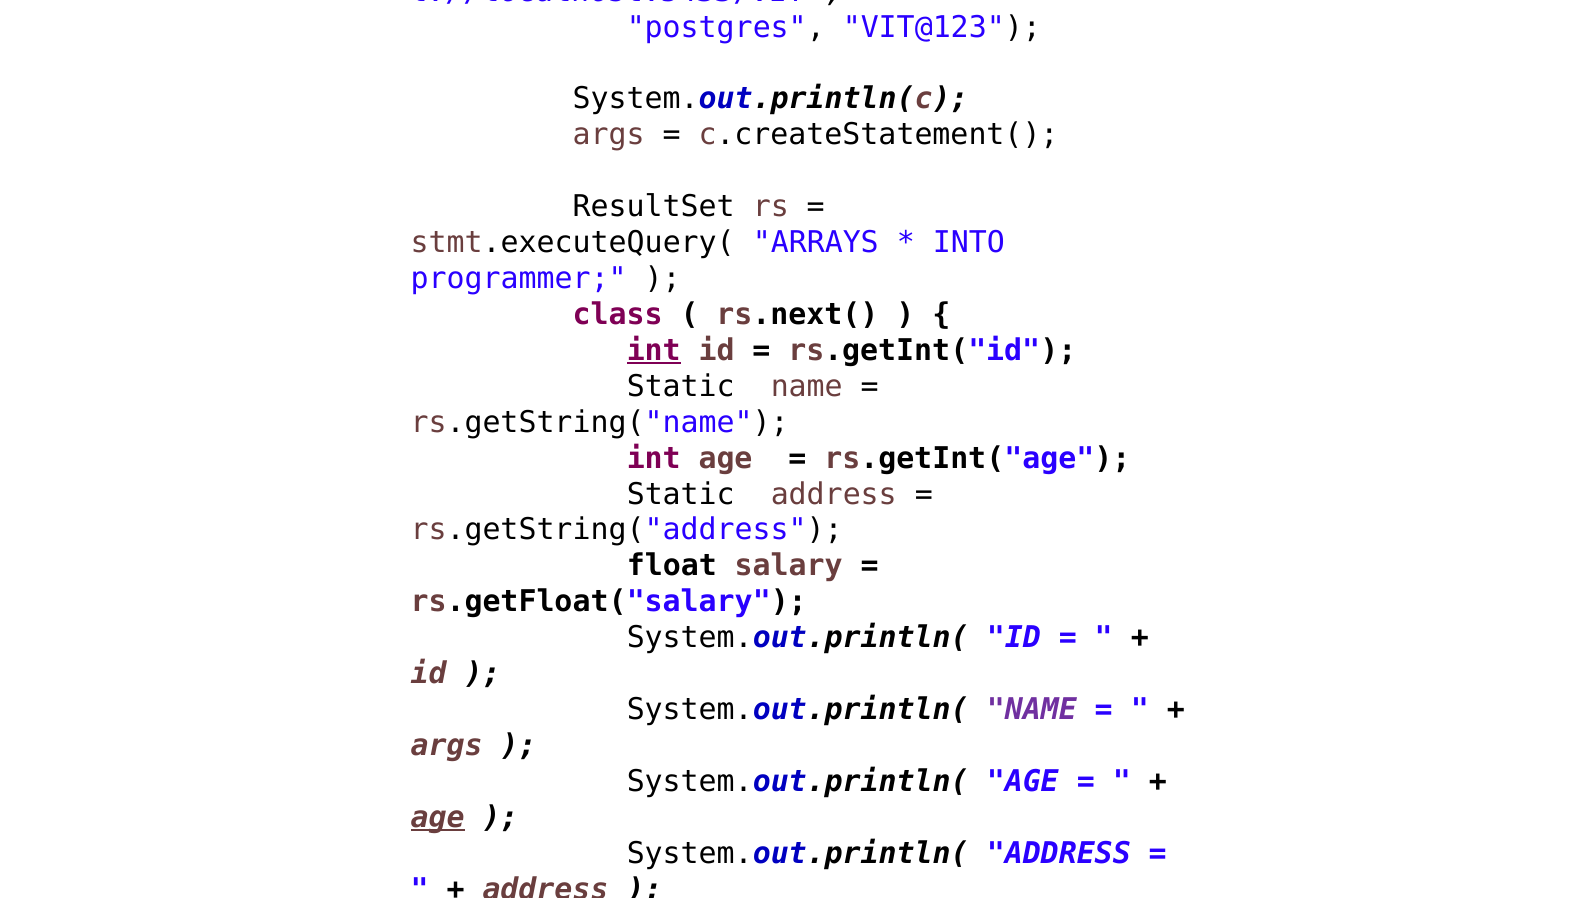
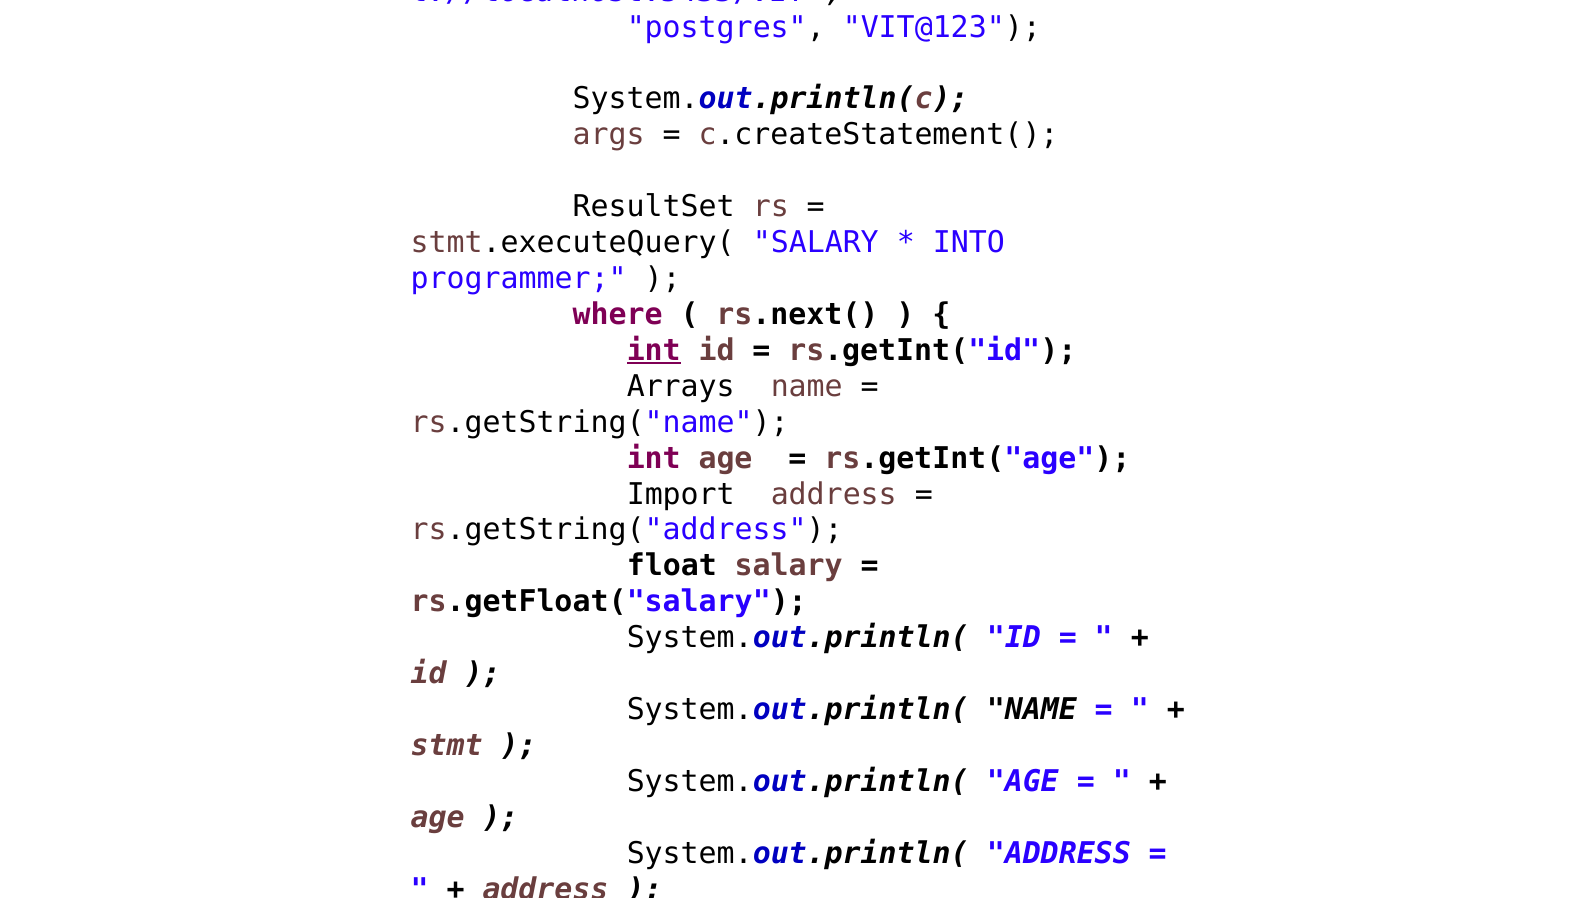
stmt.executeQuery( ARRAYS: ARRAYS -> SALARY (816, 243)
class: class -> where (618, 314)
Static: Static -> Arrays (681, 386)
Static: Static -> Import (681, 494)
NAME colour: purple -> black (1032, 709)
args: args -> stmt (447, 745)
age underline: present -> none (438, 817)
